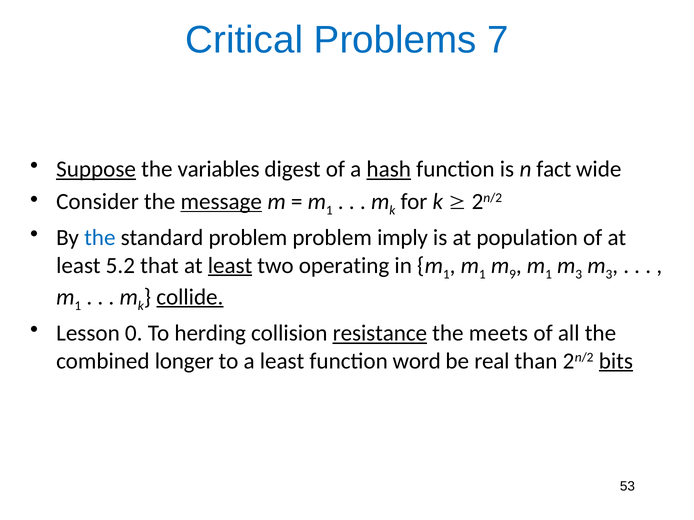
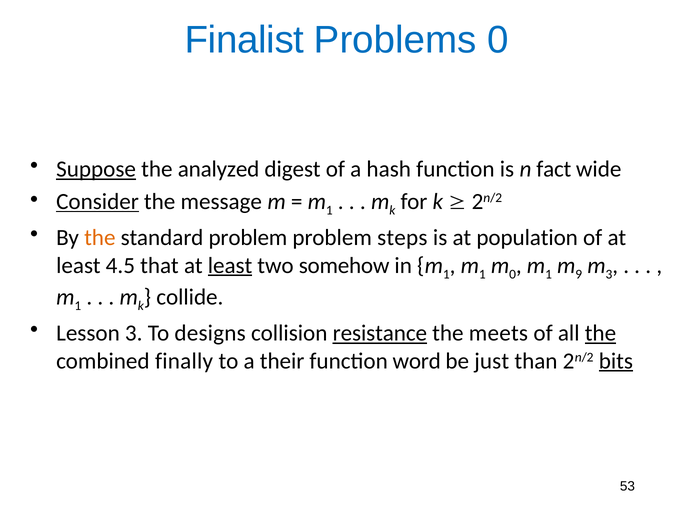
Critical: Critical -> Finalist (244, 40)
Problems 7: 7 -> 0 (498, 40)
variables: variables -> analyzed (219, 169)
hash underline: present -> none (389, 169)
Consider underline: none -> present (97, 202)
message underline: present -> none (221, 202)
the colour: blue -> orange (100, 238)
imply: imply -> steps (402, 238)
5.2: 5.2 -> 4.5 (120, 266)
operating: operating -> somehow (344, 266)
m 9: 9 -> 0 (513, 275)
3: 3 -> 9 (579, 275)
collide underline: present -> none (190, 297)
Lesson 0: 0 -> 3 (134, 333)
herding: herding -> designs (210, 333)
the underline: none -> present (600, 333)
longer: longer -> finally (184, 361)
a least: least -> their (282, 361)
real: real -> just (492, 361)
